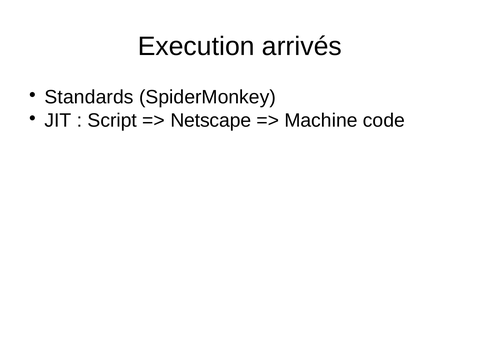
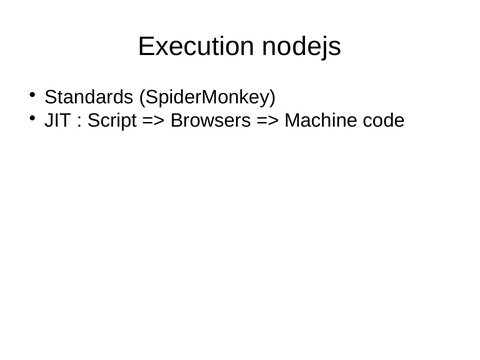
arrivés: arrivés -> nodejs (302, 46)
Netscape: Netscape -> Browsers (211, 120)
